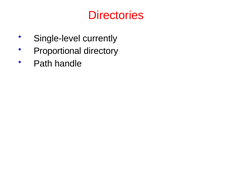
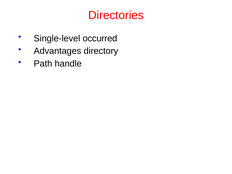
currently: currently -> occurred (100, 38)
Proportional: Proportional -> Advantages (57, 51)
